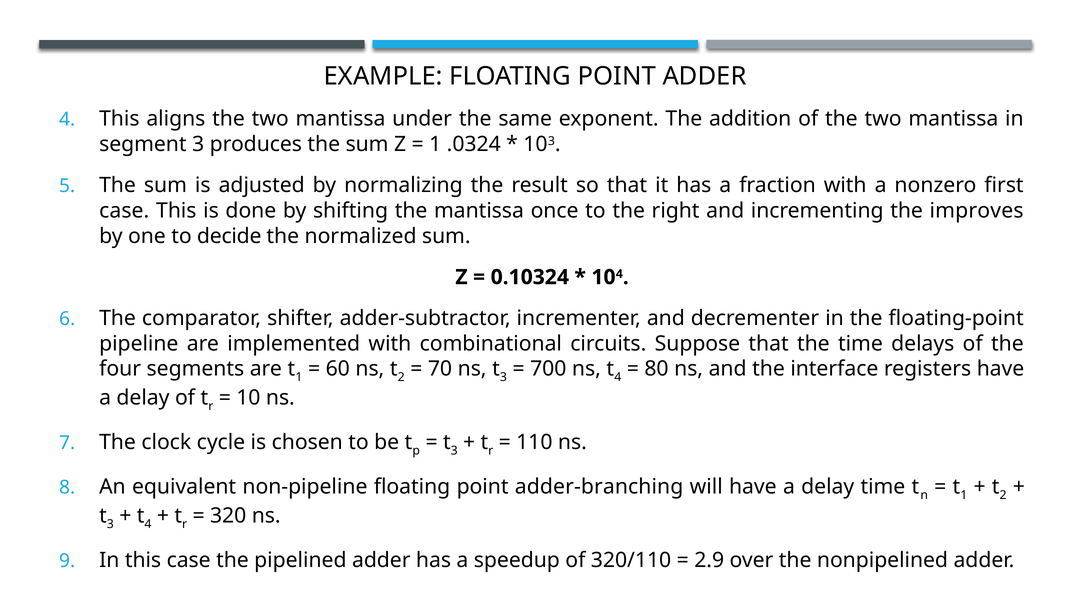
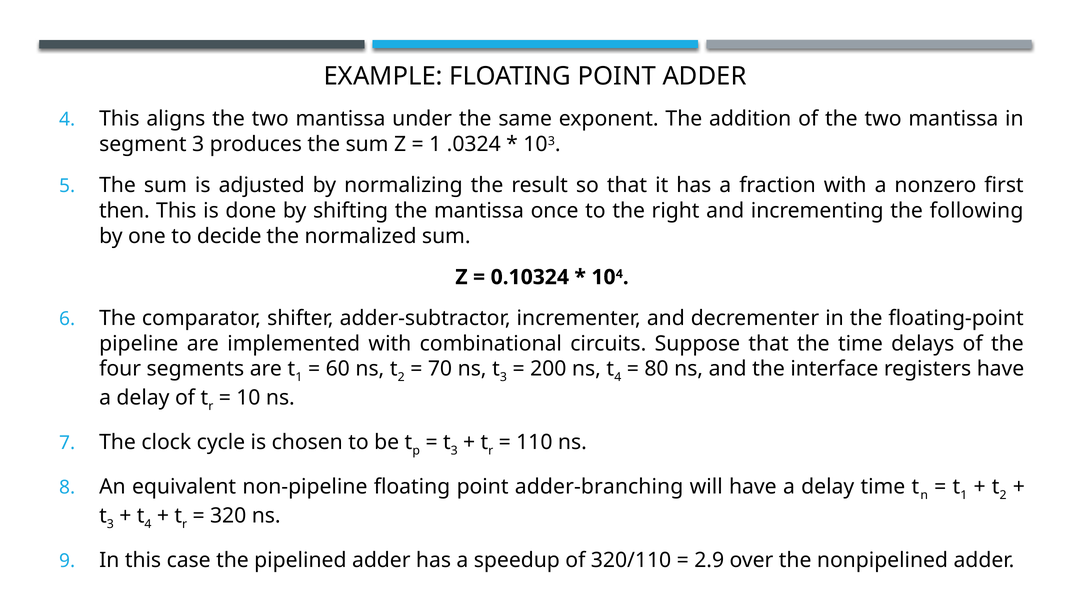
case: case -> then (124, 211)
improves: improves -> following (977, 211)
700: 700 -> 200 (548, 369)
